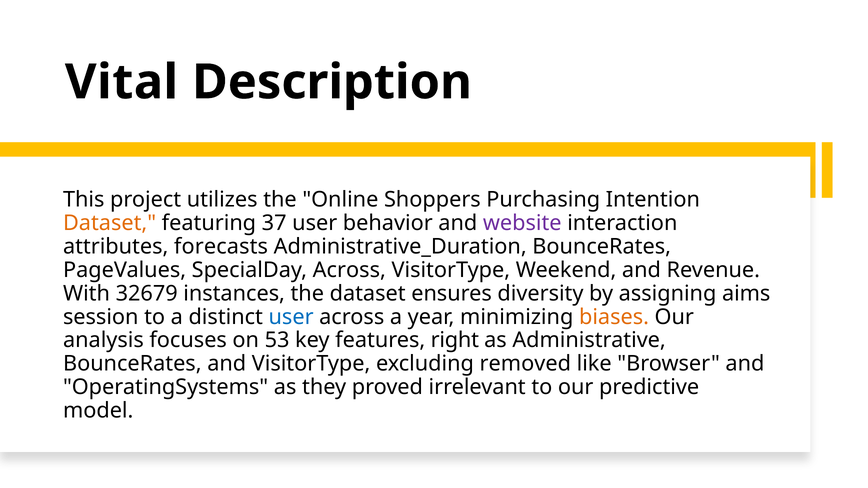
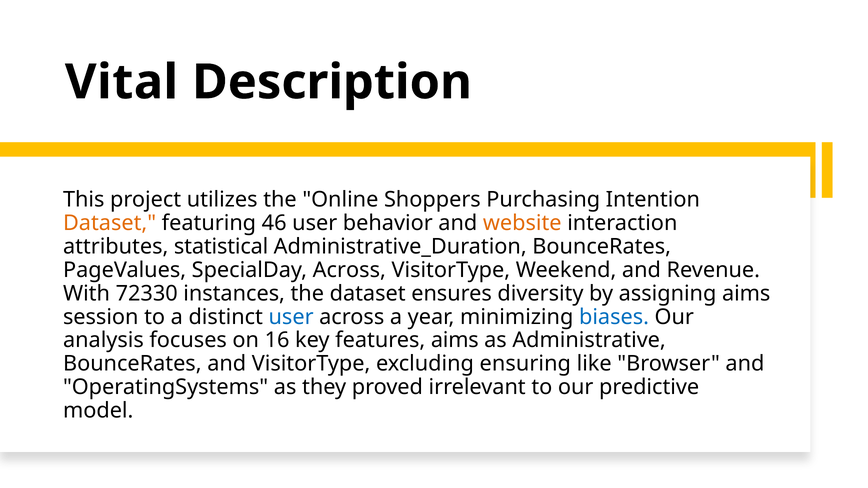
37: 37 -> 46 (274, 223)
website colour: purple -> orange (522, 223)
forecasts: forecasts -> statistical (221, 247)
32679: 32679 -> 72330 (147, 294)
biases colour: orange -> blue (614, 317)
53: 53 -> 16 (277, 340)
features right: right -> aims (455, 340)
removed: removed -> ensuring (525, 364)
